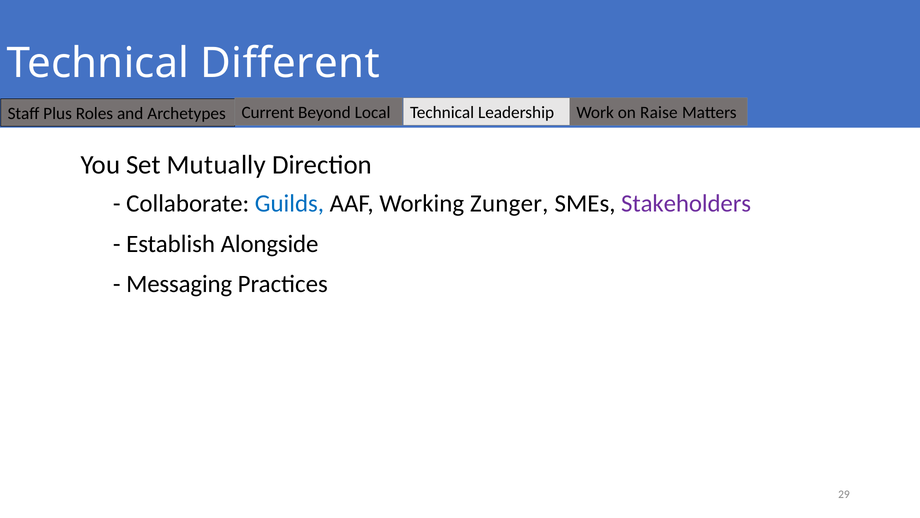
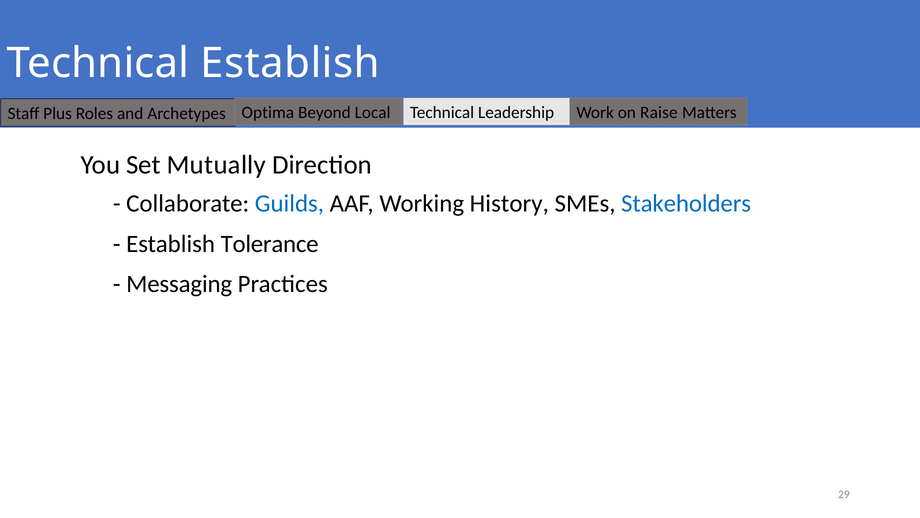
Technical Different: Different -> Establish (290, 64)
Current: Current -> Optima (268, 112)
Zunger: Zunger -> History (509, 204)
Stakeholders colour: purple -> blue (686, 204)
Alongside: Alongside -> Tolerance (270, 244)
